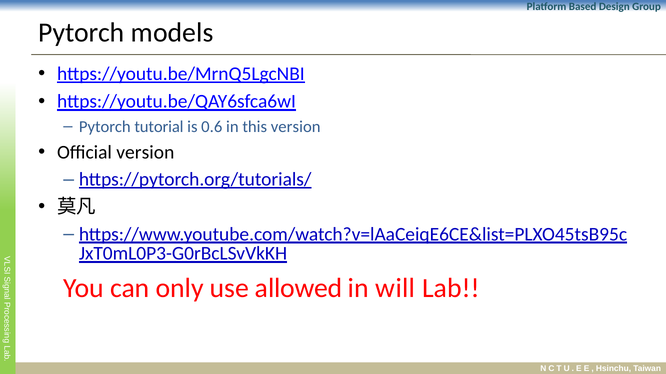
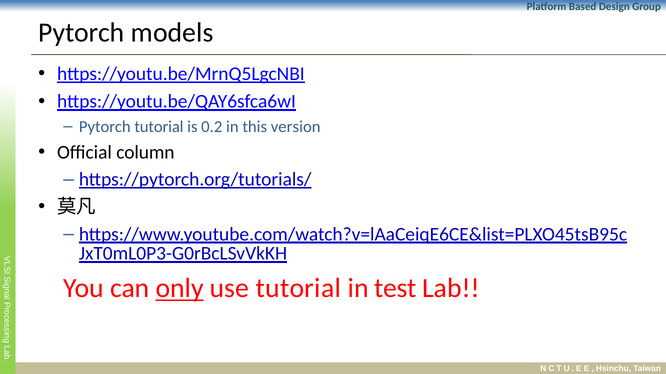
0.6: 0.6 -> 0.2 (212, 127)
Official version: version -> column (145, 153)
only underline: none -> present (180, 289)
use allowed: allowed -> tutorial (298, 289)
will: will -> test (396, 289)
